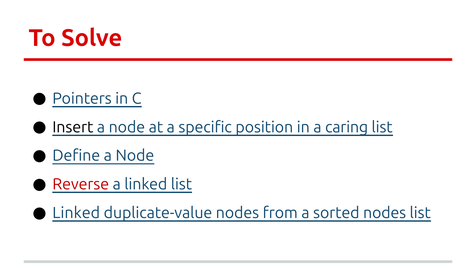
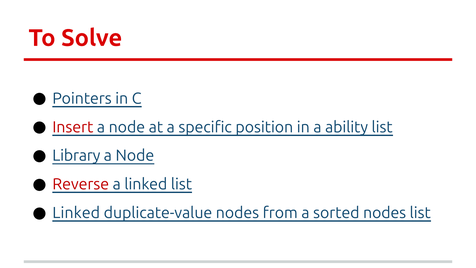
Insert colour: black -> red (73, 127)
caring: caring -> ability (347, 127)
Define: Define -> Library (76, 156)
